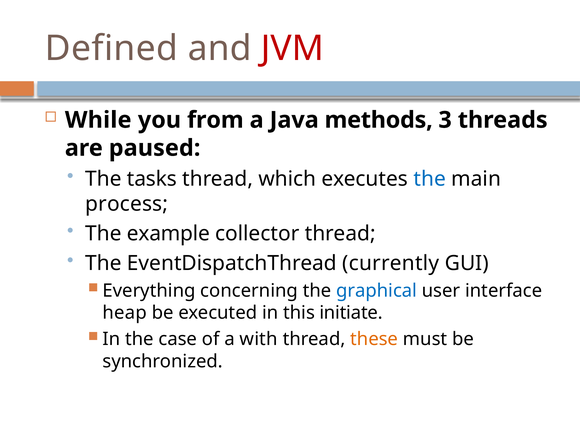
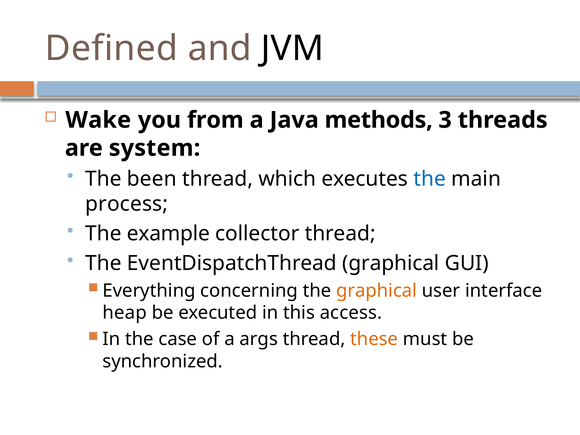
JVM colour: red -> black (292, 48)
While: While -> Wake (98, 120)
paused: paused -> system (155, 148)
tasks: tasks -> been (152, 179)
EventDispatchThread currently: currently -> graphical (391, 263)
graphical colour: blue -> orange (377, 291)
initiate: initiate -> access (351, 313)
with: with -> args (259, 339)
